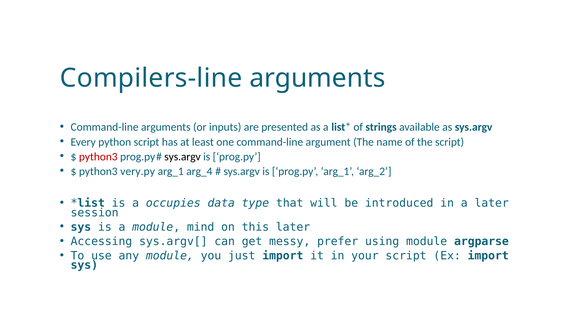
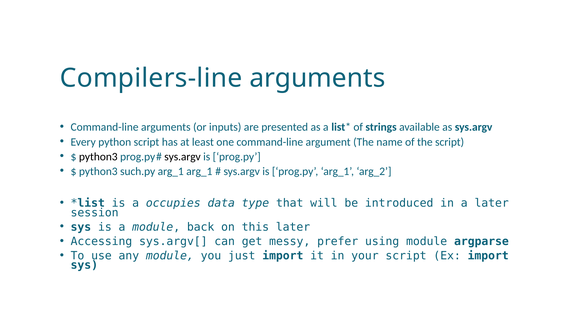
python3 colour: red -> black (98, 157)
very.py: very.py -> such.py (138, 171)
arg_1 arg_4: arg_4 -> arg_1 (199, 171)
mind: mind -> back (201, 227)
